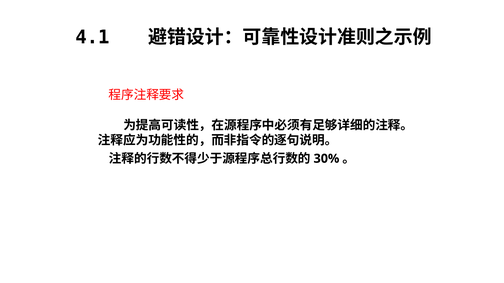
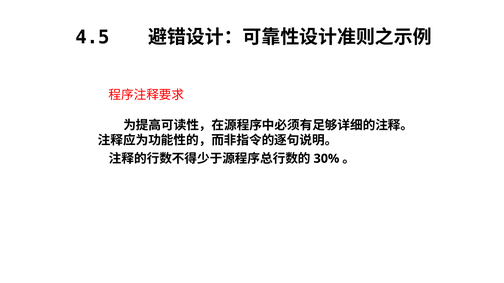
4.1: 4.1 -> 4.5 (92, 37)
